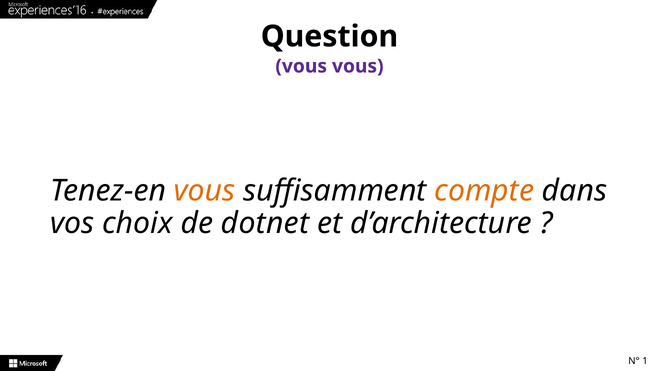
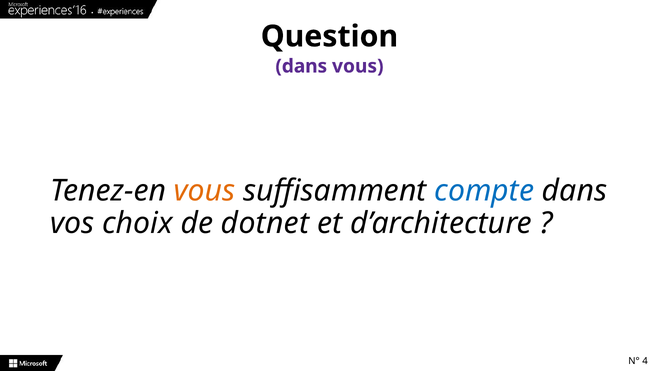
vous: vous -> dans (301, 66)
compte colour: orange -> blue (484, 190)
1: 1 -> 4 (645, 361)
